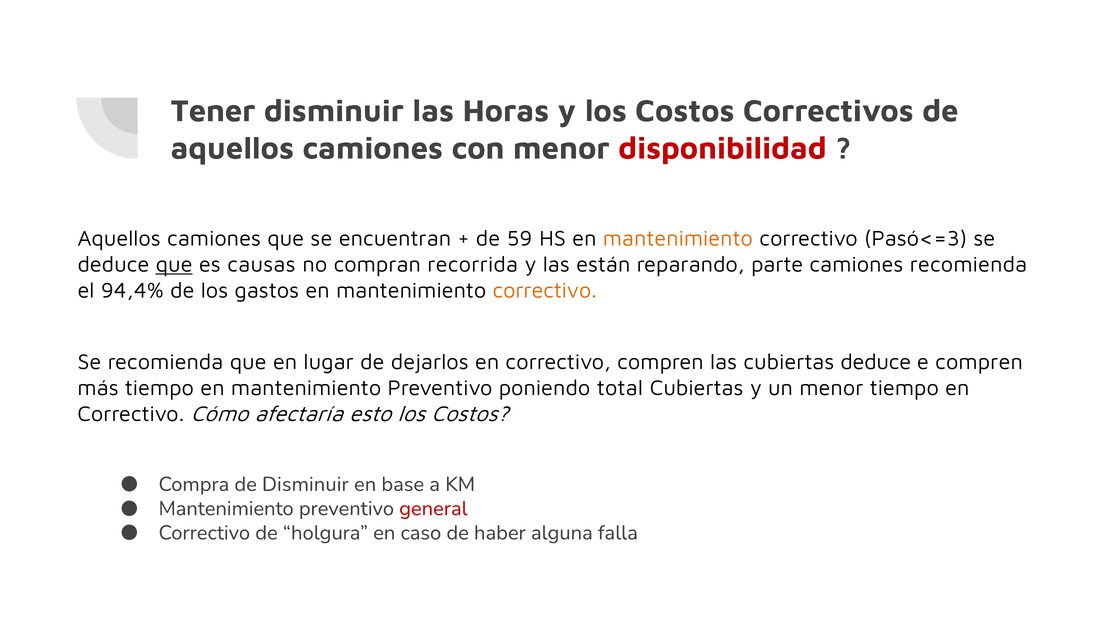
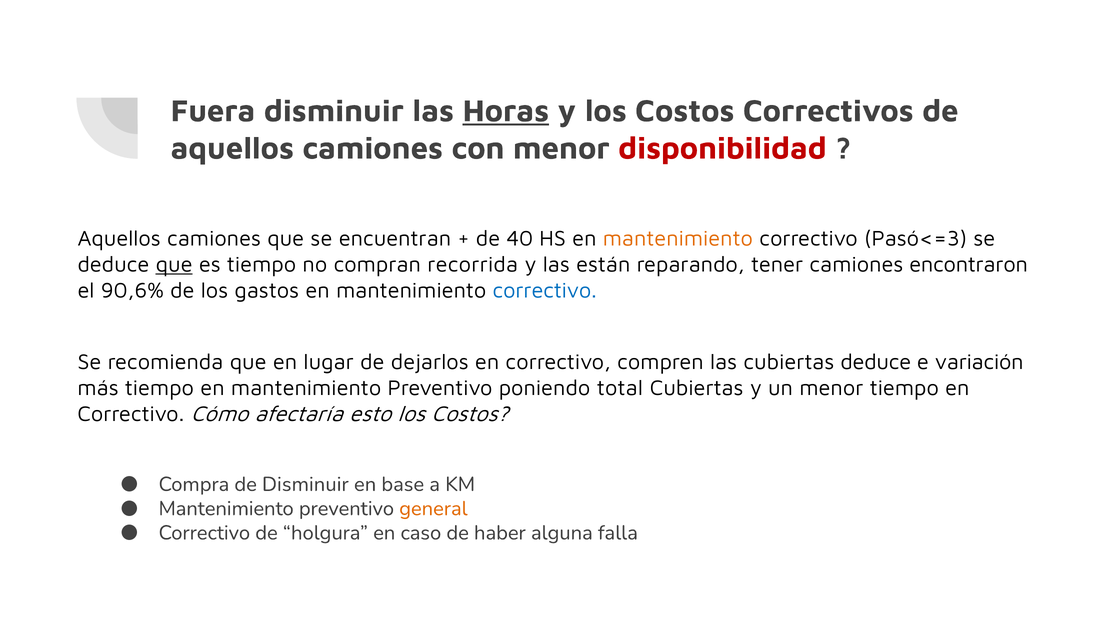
Tener: Tener -> Fuera (213, 111)
Horas underline: none -> present (506, 111)
59: 59 -> 40 (520, 239)
es causas: causas -> tiempo (262, 265)
parte: parte -> tener (777, 265)
camiones recomienda: recomienda -> encontraron (969, 265)
94,4%: 94,4% -> 90,6% (132, 291)
correctivo colour: orange -> blue (545, 291)
e compren: compren -> variación (979, 362)
general colour: red -> orange (433, 508)
